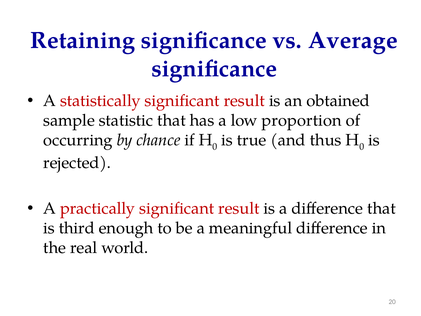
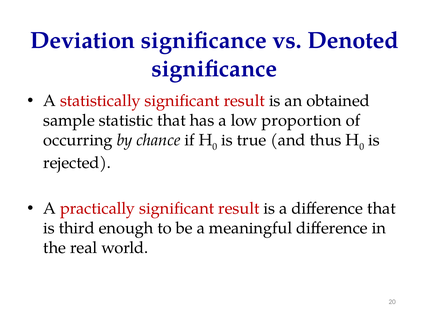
Retaining: Retaining -> Deviation (83, 41)
Average: Average -> Denoted (353, 41)
